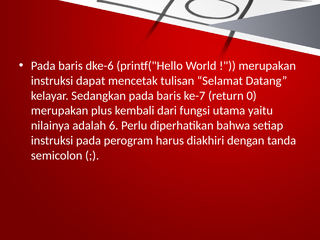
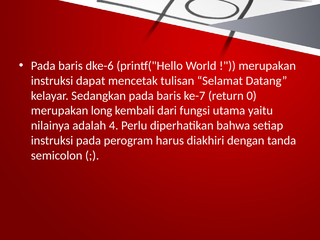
plus: plus -> long (102, 111)
6: 6 -> 4 (114, 126)
